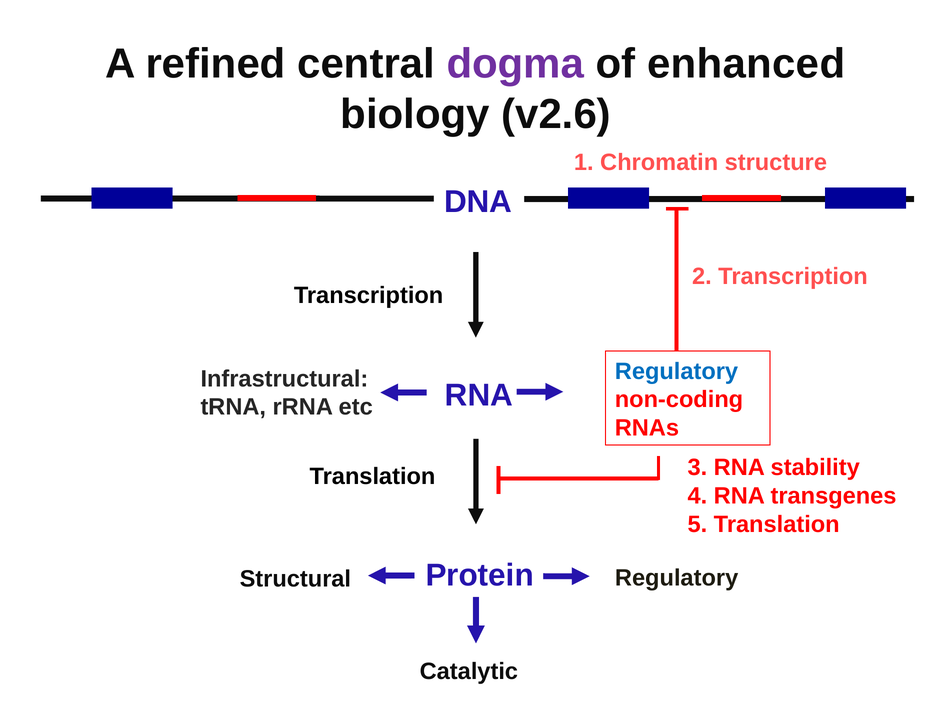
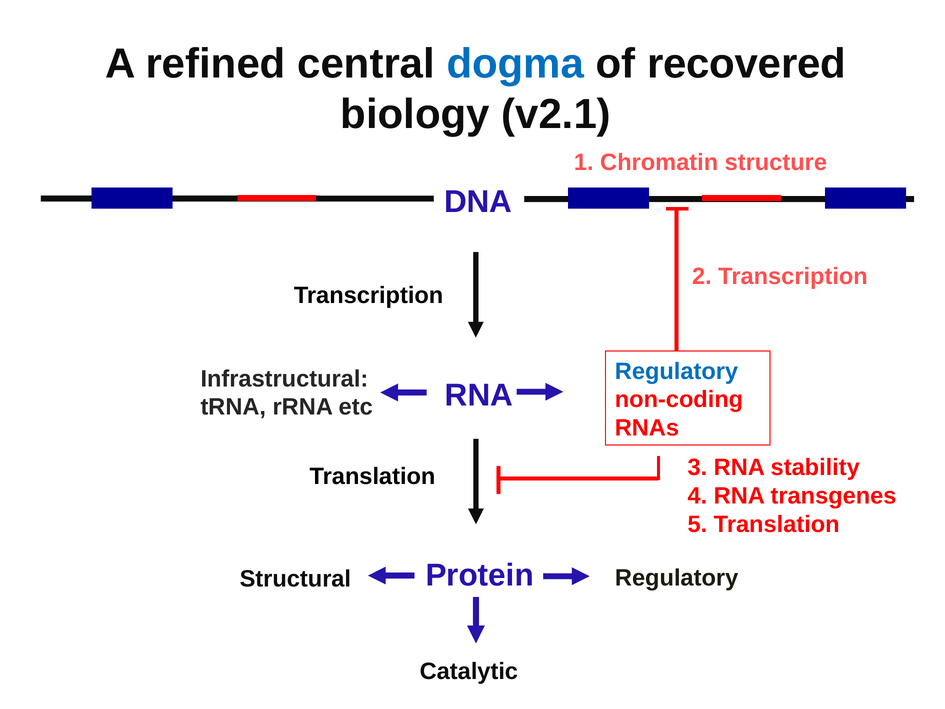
dogma colour: purple -> blue (515, 64)
enhanced: enhanced -> recovered (746, 64)
v2.6: v2.6 -> v2.1 (556, 114)
